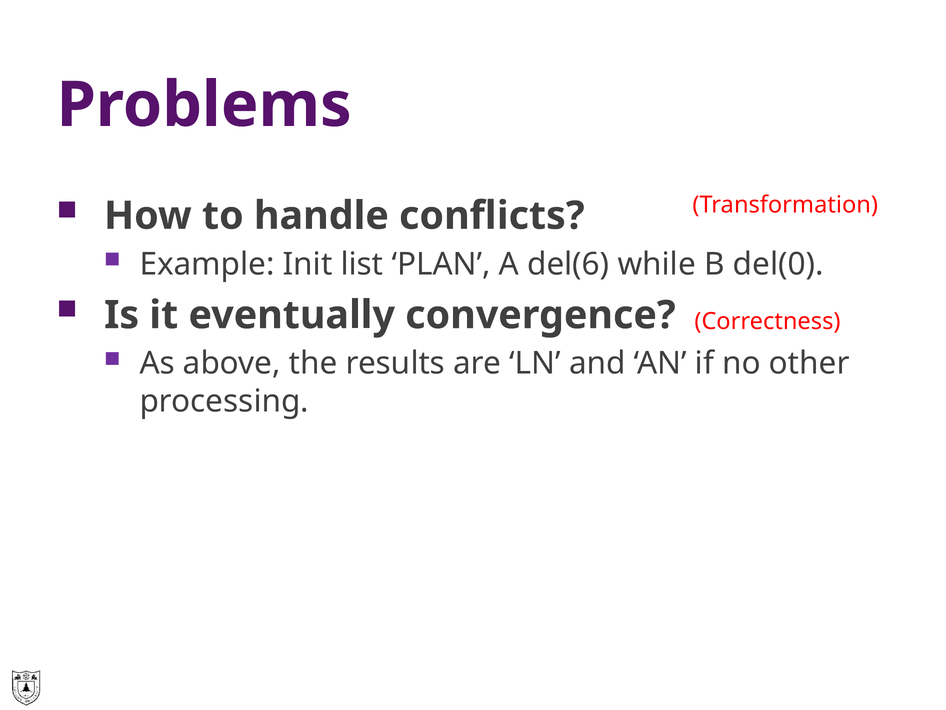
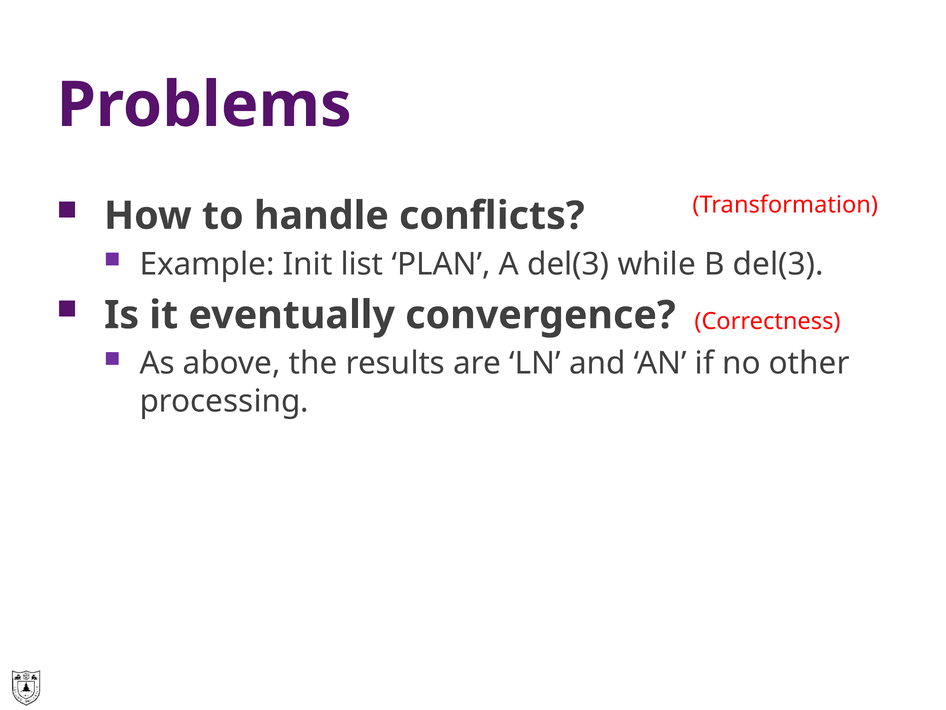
A del(6: del(6 -> del(3 (568, 264)
B del(0: del(0 -> del(3 (778, 264)
